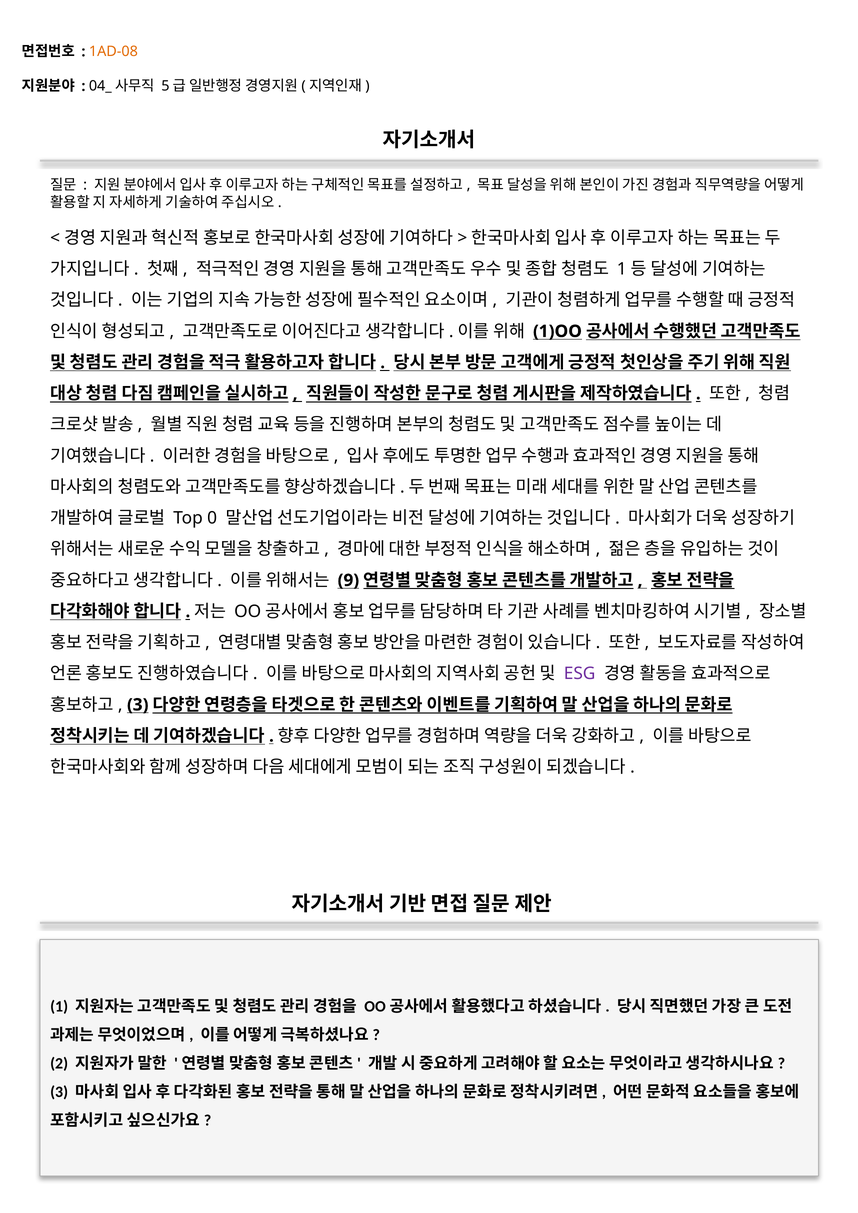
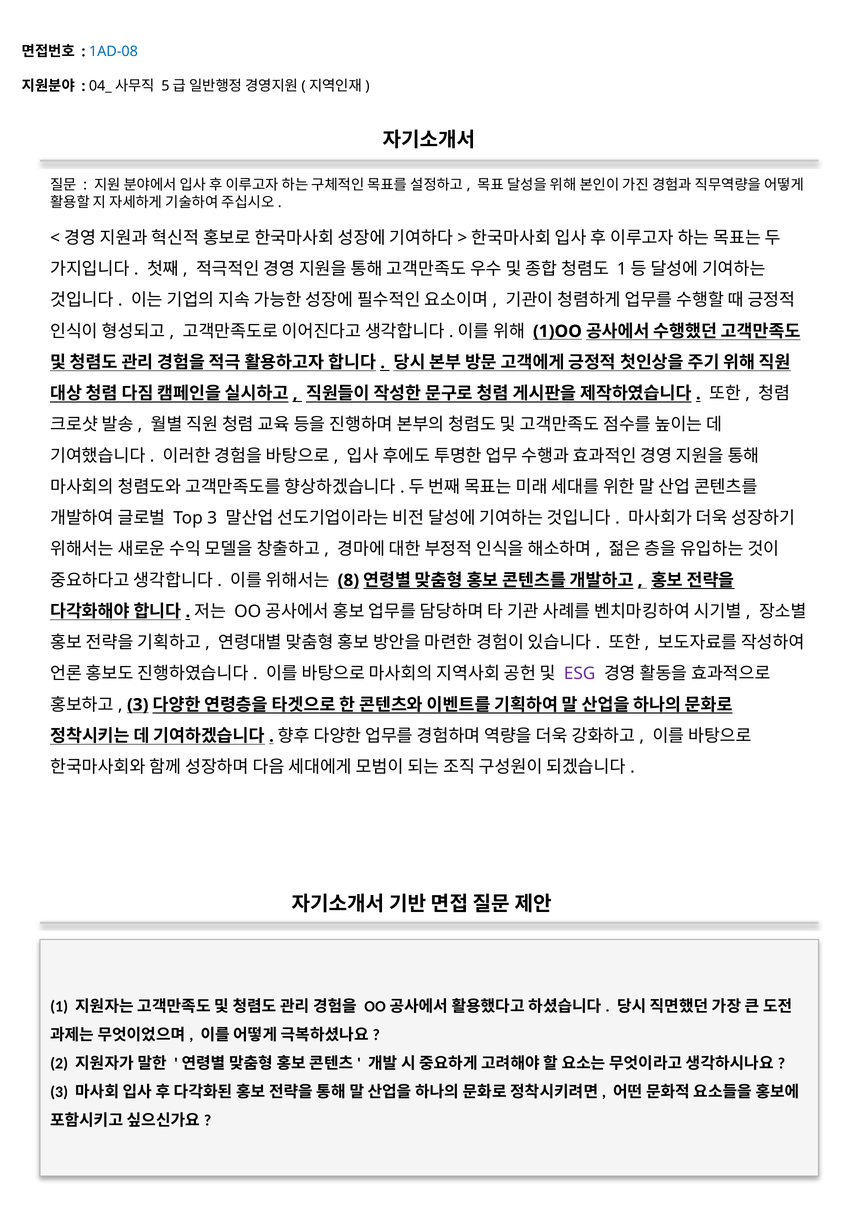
1AD-08 colour: orange -> blue (113, 52)
Top 0: 0 -> 3 (212, 518)
9: 9 -> 8 (348, 581)
